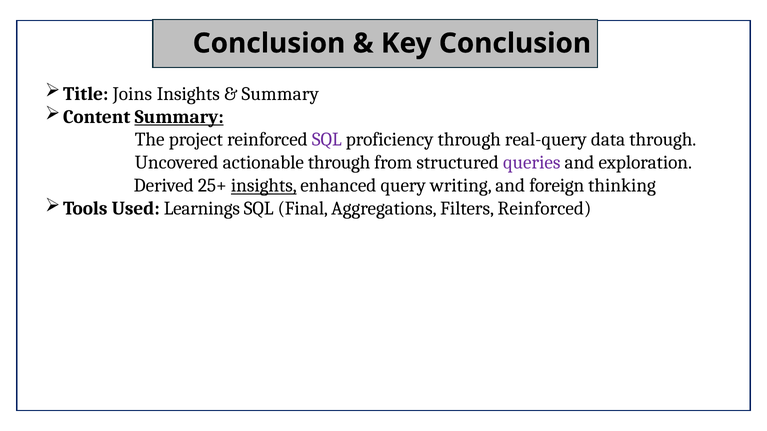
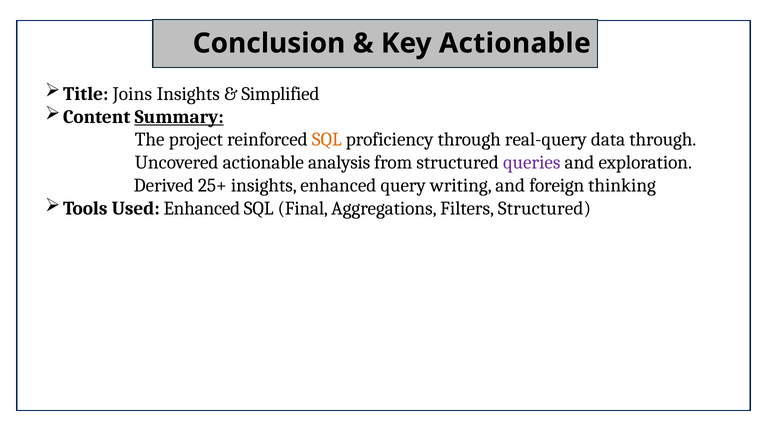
Key Conclusion: Conclusion -> Actionable (515, 43)
Summary: Summary -> Simplified (280, 94)
SQL colour: purple -> orange (327, 140)
actionable through: through -> analysis (339, 163)
insights underline: present -> none (264, 186)
Used Learnings: Learnings -> Enhanced (202, 209)
Filters Reinforced: Reinforced -> Structured (544, 209)
